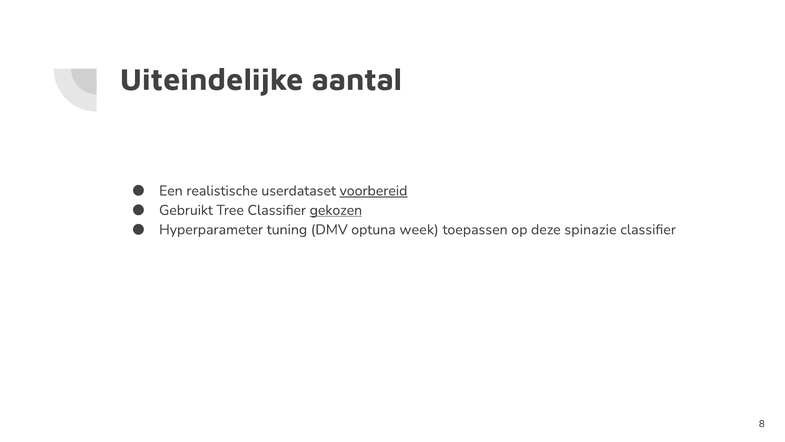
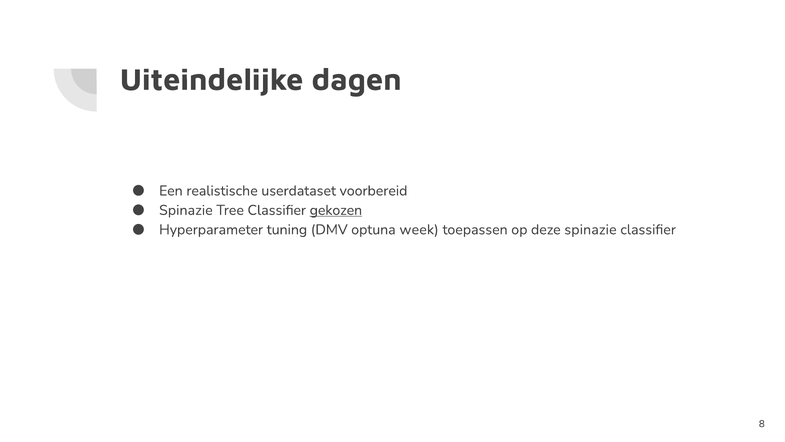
aantal: aantal -> dagen (357, 80)
voorbereid underline: present -> none (373, 191)
Gebruikt: Gebruikt -> Spinazie (186, 210)
